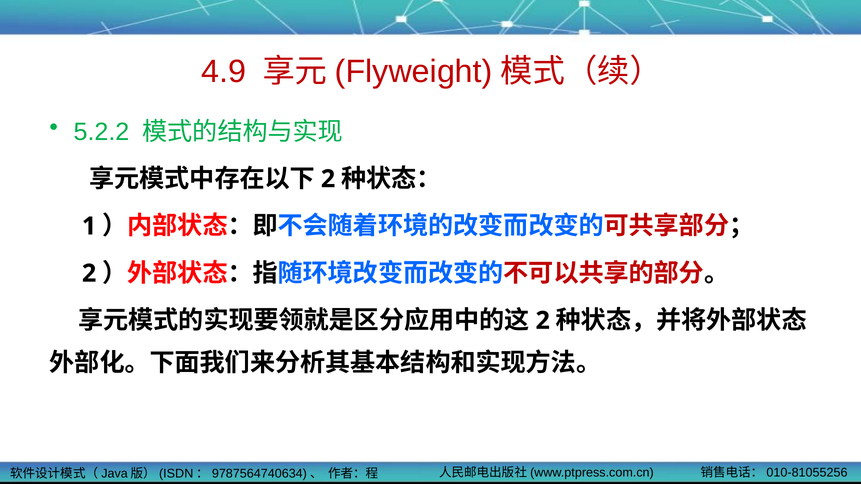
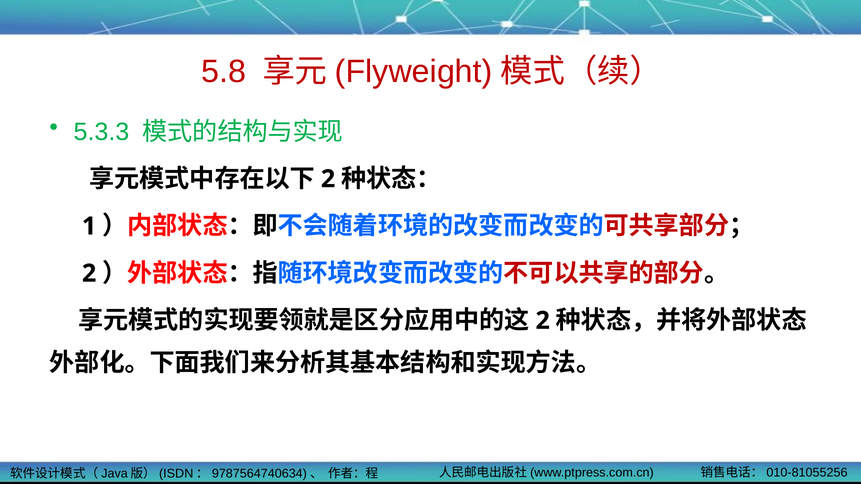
4.9: 4.9 -> 5.8 (224, 72)
5.2.2: 5.2.2 -> 5.3.3 (101, 132)
